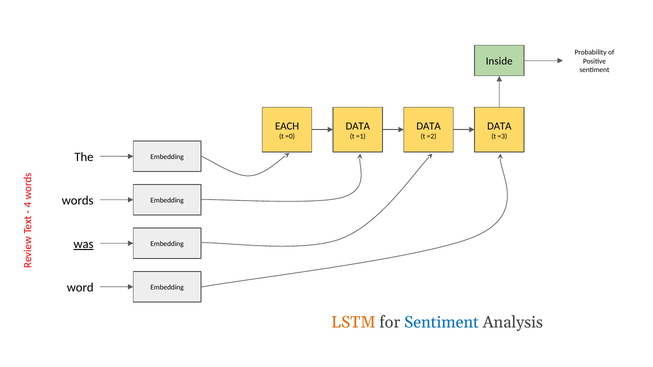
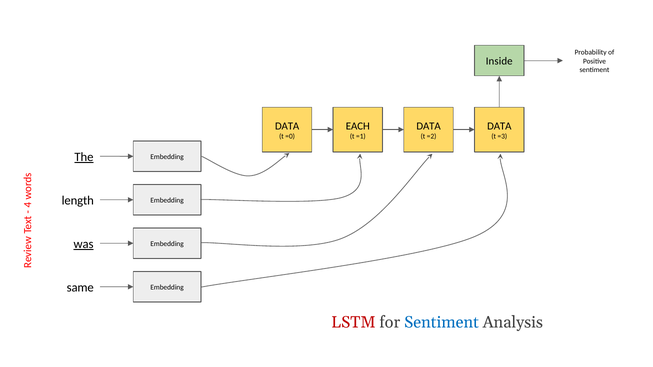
EACH: EACH -> DATA (287, 126)
DATA: DATA -> EACH (358, 126)
The underline: none -> present (84, 157)
words: words -> length (78, 201)
word: word -> same (80, 288)
LSTM colour: orange -> red (353, 323)
